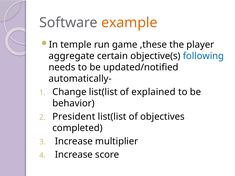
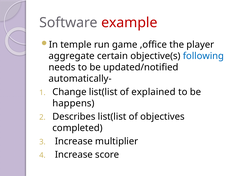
example colour: orange -> red (129, 23)
,these: ,these -> ,office (153, 45)
behavior: behavior -> happens (73, 103)
President: President -> Describes (74, 117)
